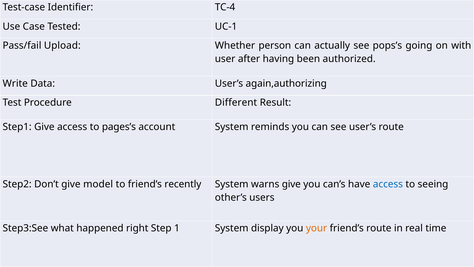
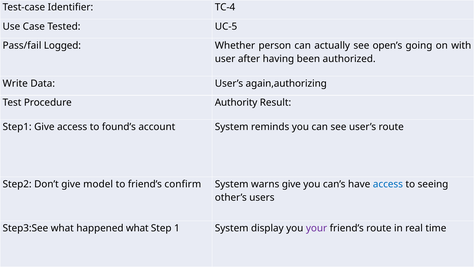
UC-1: UC-1 -> UC-5 (226, 26)
Upload: Upload -> Logged (62, 45)
pops’s: pops’s -> open’s (387, 45)
Different: Different -> Authority (236, 103)
pages’s: pages’s -> found’s (119, 127)
recently: recently -> confirm (183, 184)
happened right: right -> what (137, 228)
your colour: orange -> purple (317, 228)
